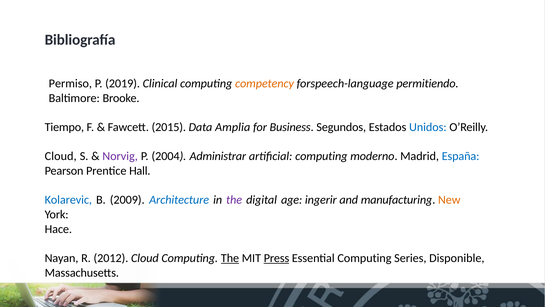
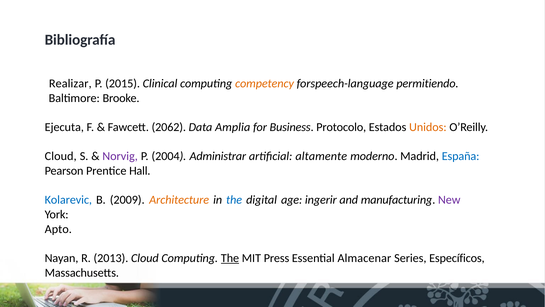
Permiso: Permiso -> Realizar (70, 83)
2019: 2019 -> 2015 (123, 83)
Tiempo: Tiempo -> Ejecuta (64, 127)
2015: 2015 -> 2062 (169, 127)
Segundos: Segundos -> Protocolo (341, 127)
Unidos colour: blue -> orange (428, 127)
artificial computing: computing -> altamente (321, 156)
Architecture colour: blue -> orange (179, 200)
the colour: purple -> blue (234, 200)
New colour: orange -> purple (449, 200)
Hace: Hace -> Apto (58, 229)
2012: 2012 -> 2013 (111, 258)
Press underline: present -> none (277, 258)
Essential Computing: Computing -> Almacenar (364, 258)
Disponible: Disponible -> Específicos (457, 258)
